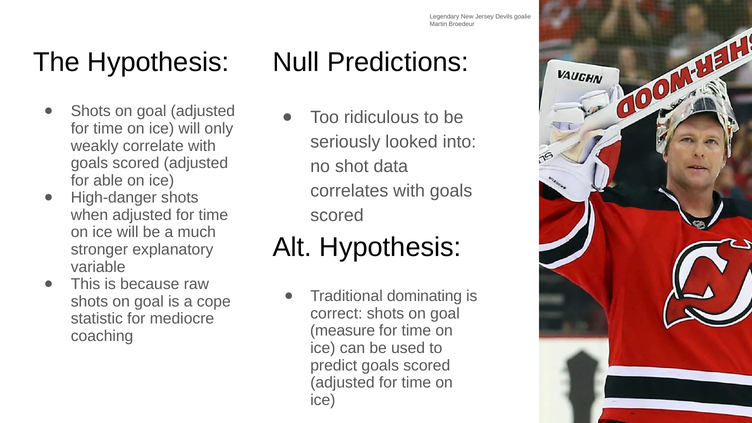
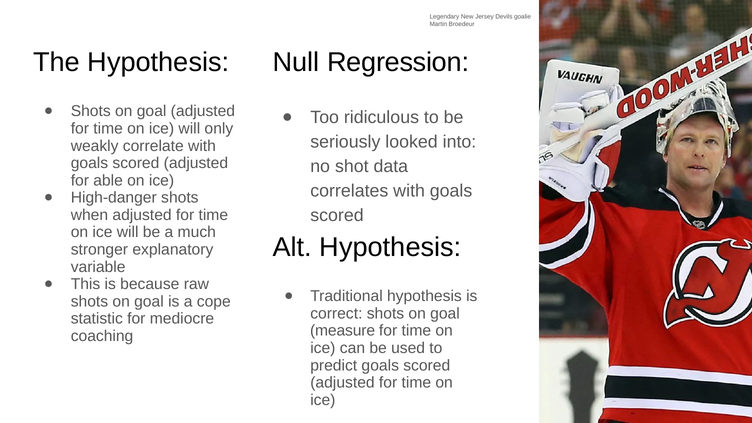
Predictions: Predictions -> Regression (398, 62)
Traditional dominating: dominating -> hypothesis (424, 296)
